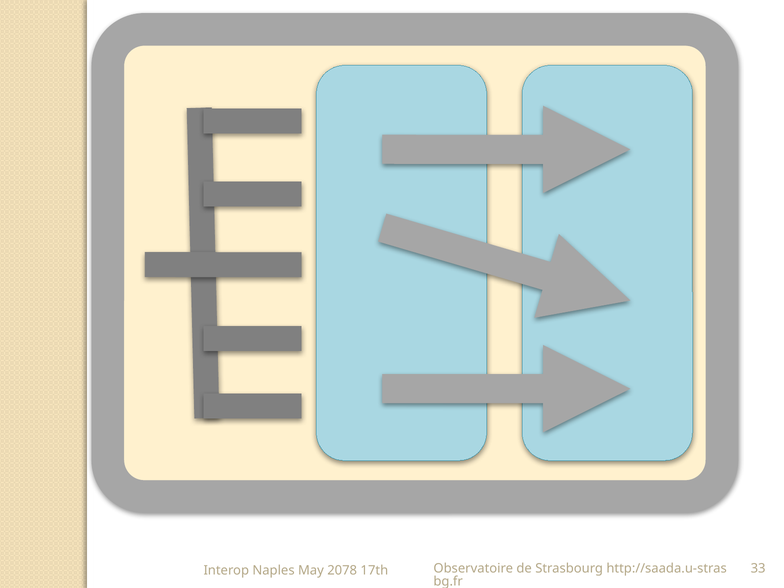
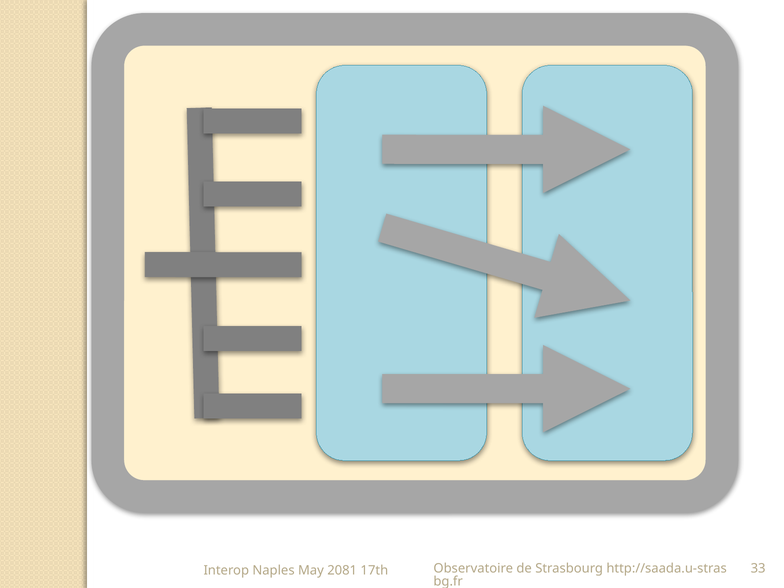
2078: 2078 -> 2081 (342, 571)
